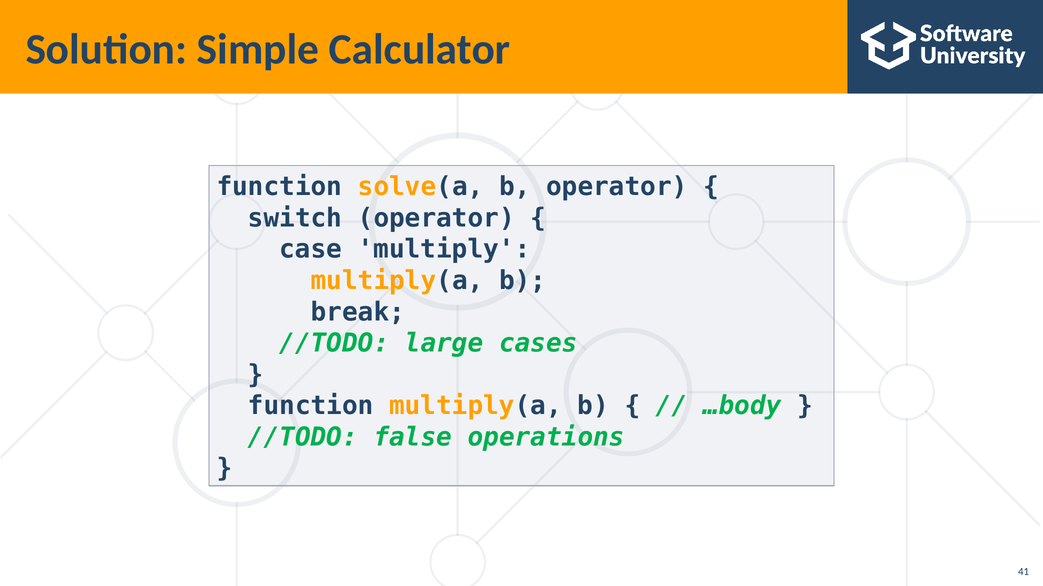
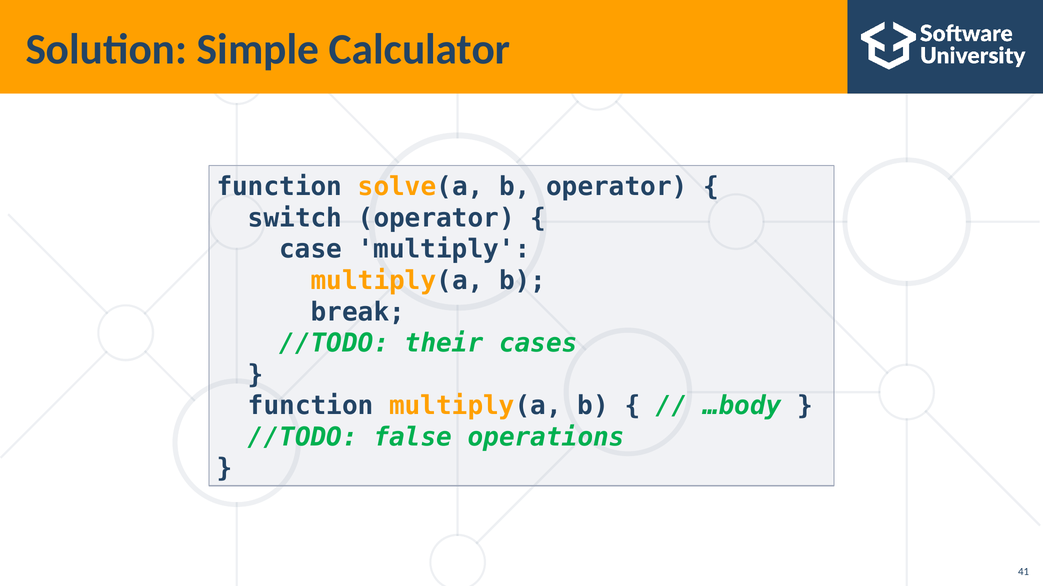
large: large -> their (444, 344)
